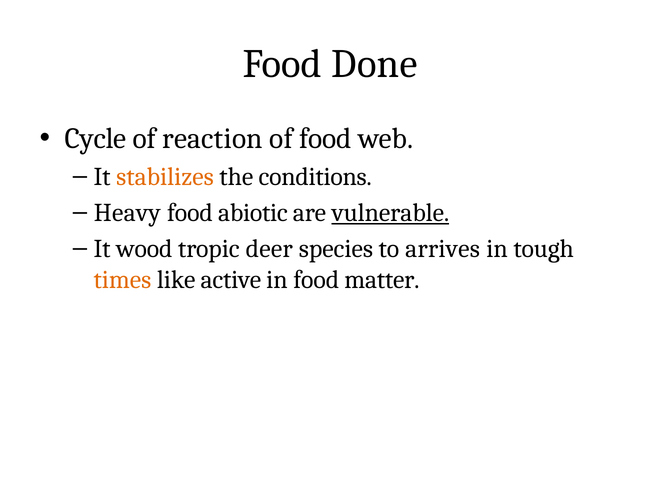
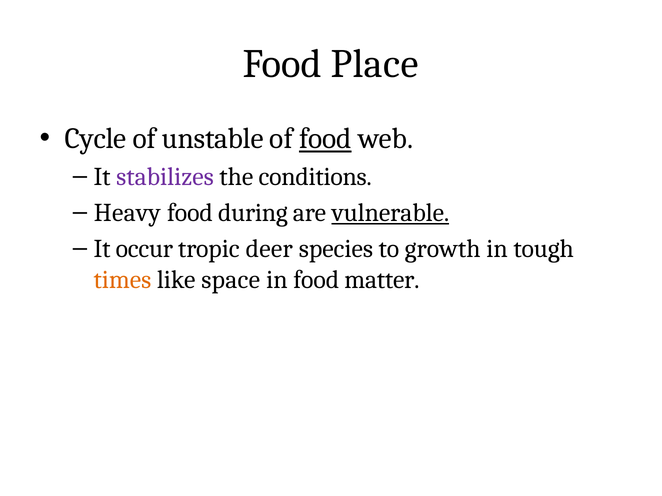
Done: Done -> Place (375, 64)
reaction: reaction -> unstable (213, 139)
food underline: none -> present (325, 139)
stabilizes colour: orange -> purple (165, 177)
abiotic: abiotic -> during (253, 213)
wood: wood -> occur (144, 249)
arrives: arrives -> growth (443, 249)
active: active -> space (231, 280)
